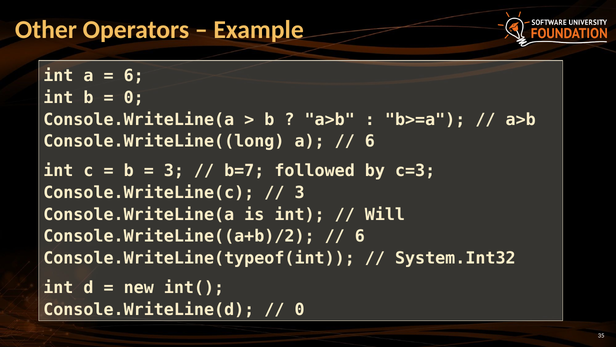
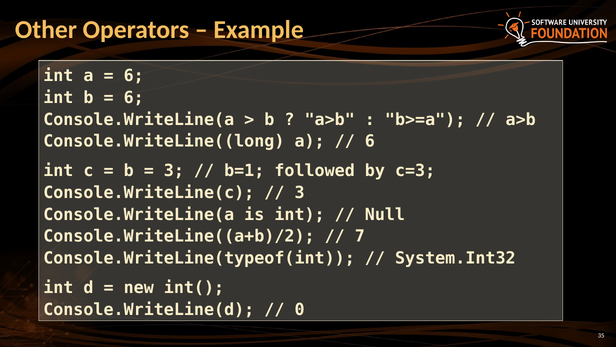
0: 0 -> 6 (134, 98)
b=7: b=7 -> b=1 (244, 171)
Will: Will -> Null (385, 214)
6: 6 -> 7 (360, 236)
